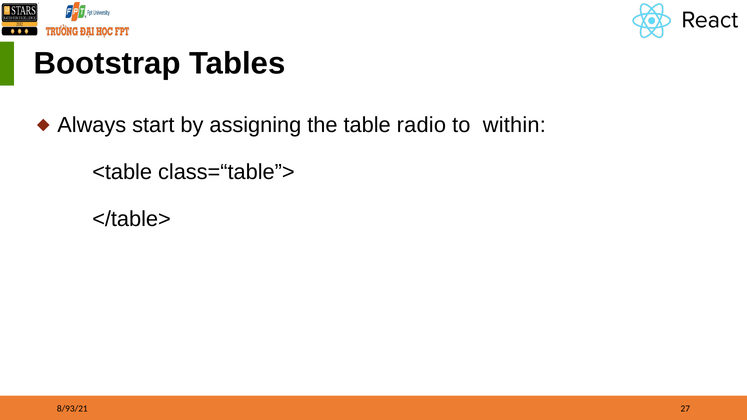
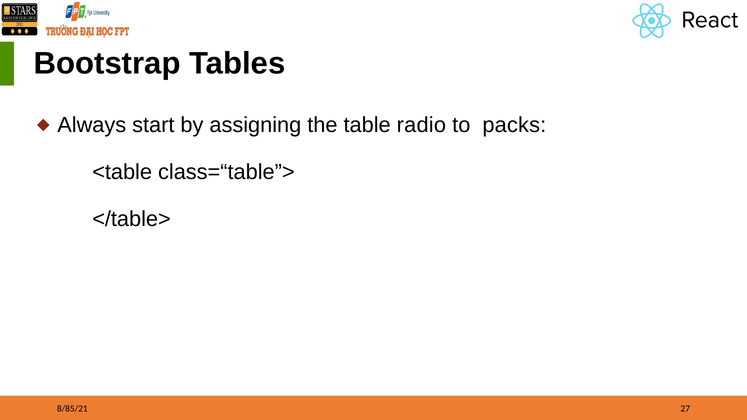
within: within -> packs (514, 125)
8/93/21: 8/93/21 -> 8/85/21 (72, 409)
